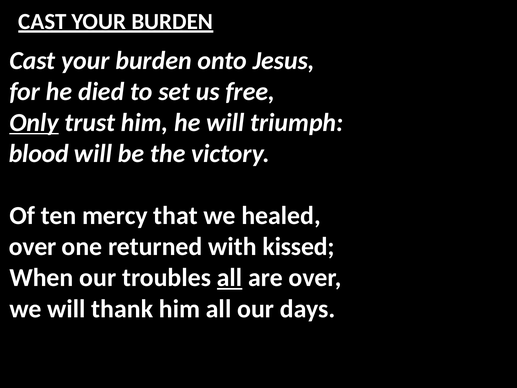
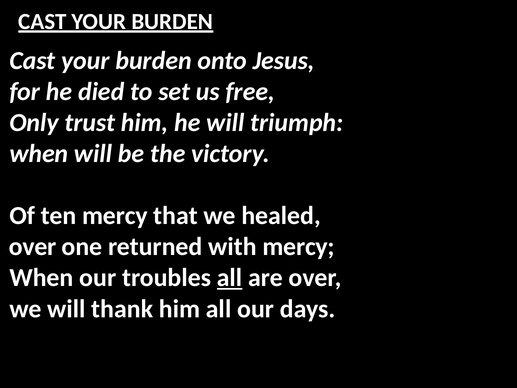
Only underline: present -> none (34, 122)
blood: blood -> when (39, 154)
with kissed: kissed -> mercy (299, 247)
